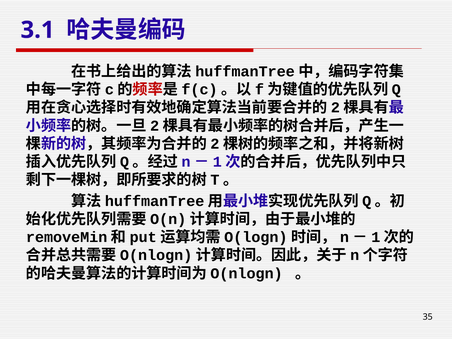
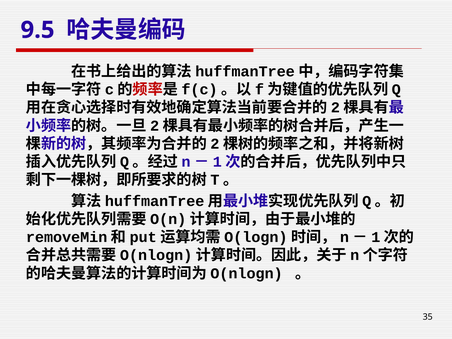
3.1: 3.1 -> 9.5 (38, 30)
